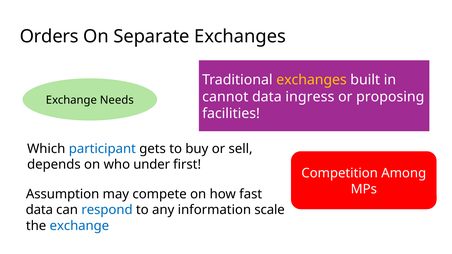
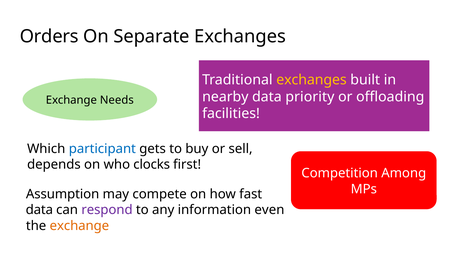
cannot: cannot -> nearby (225, 97)
ingress: ingress -> priority (310, 97)
proposing: proposing -> offloading (390, 97)
under: under -> clocks (152, 165)
respond colour: blue -> purple (107, 210)
scale: scale -> even (269, 210)
exchange colour: blue -> orange (79, 226)
